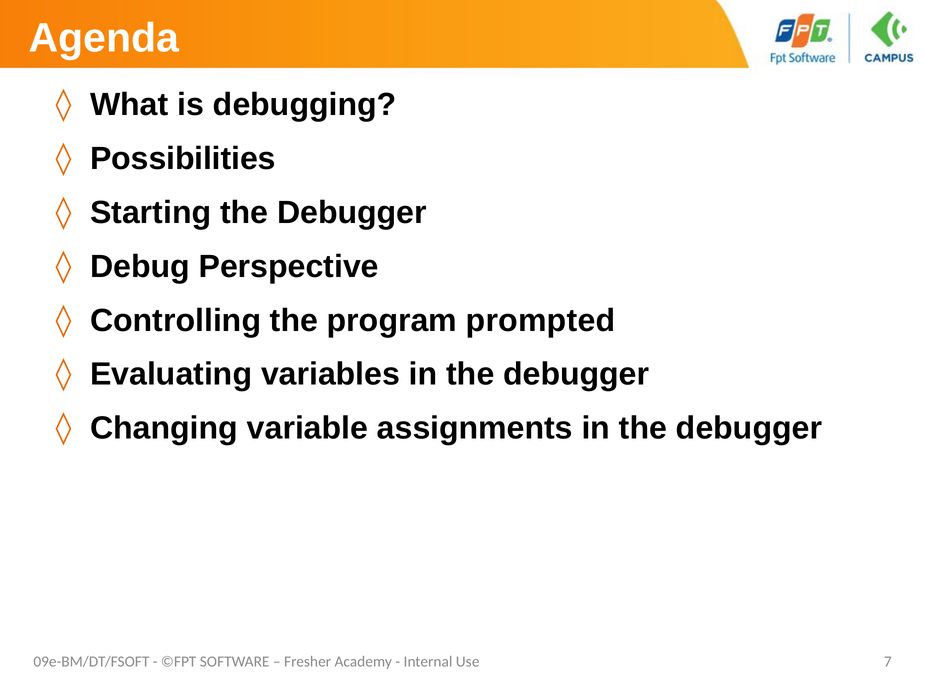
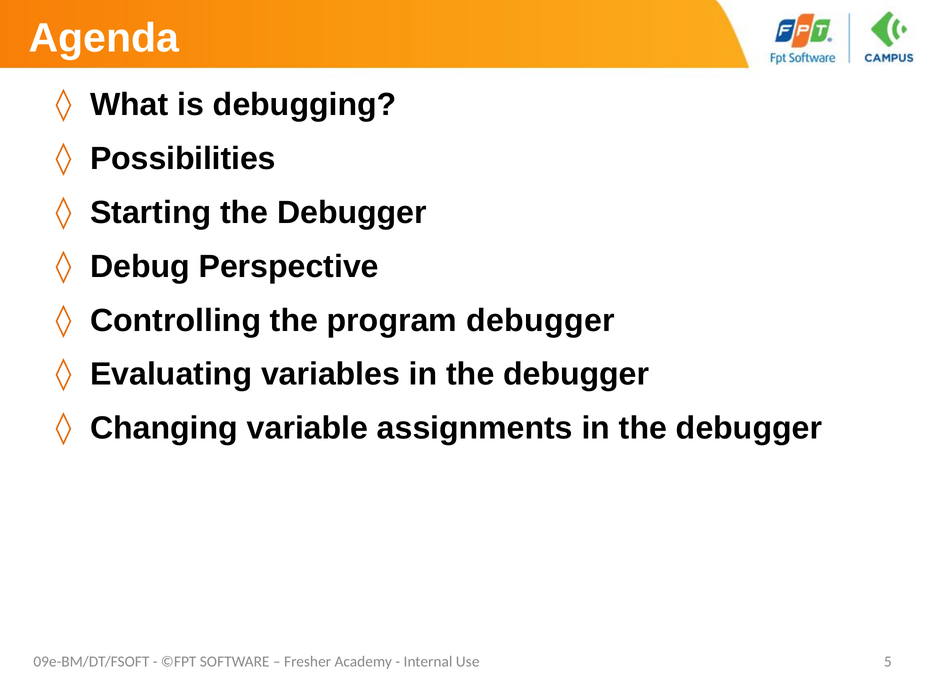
program prompted: prompted -> debugger (541, 321)
7: 7 -> 5 (888, 662)
